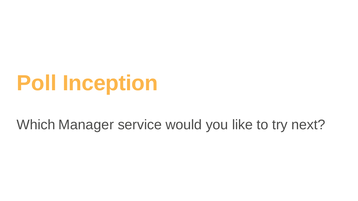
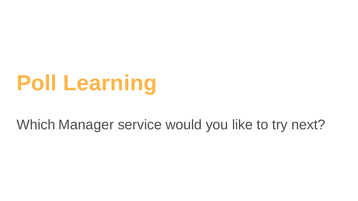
Inception: Inception -> Learning (110, 83)
